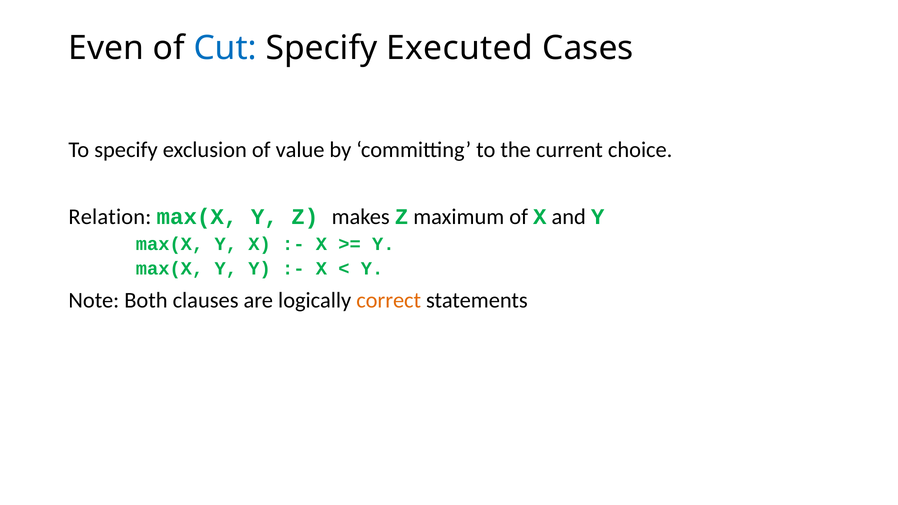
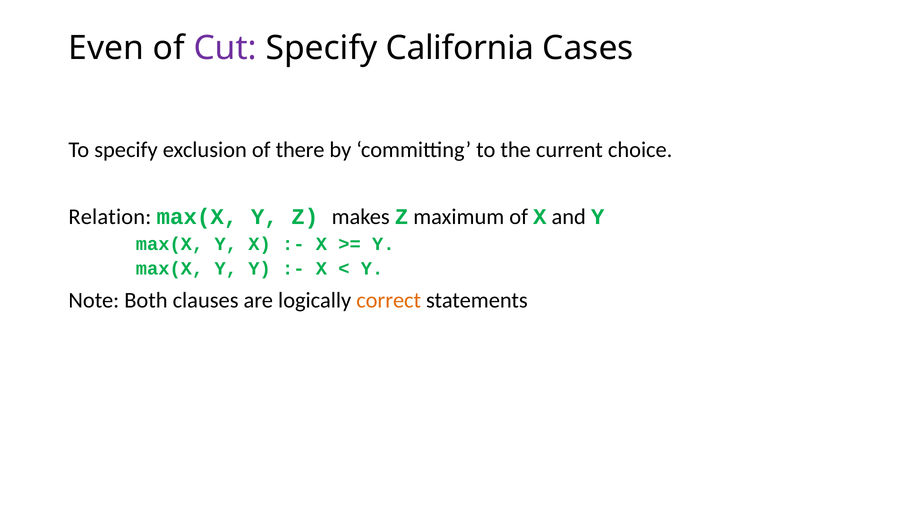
Cut colour: blue -> purple (225, 48)
Executed: Executed -> California (460, 48)
value: value -> there (300, 150)
